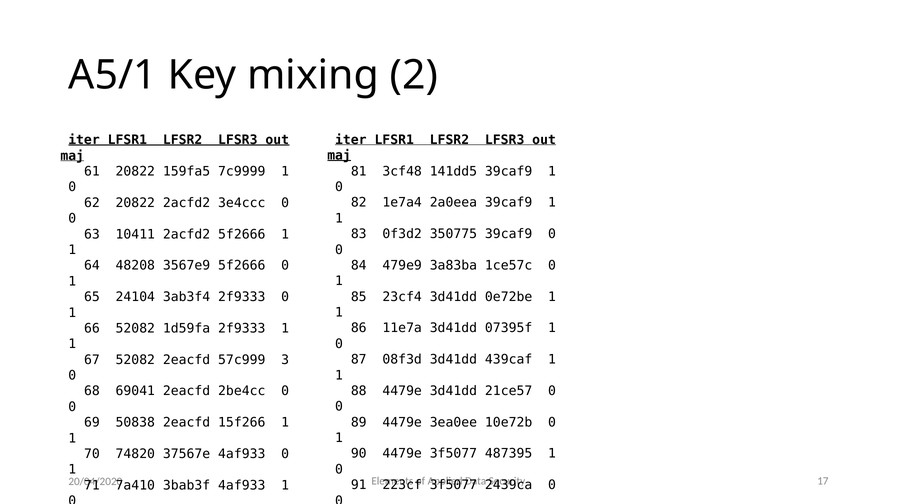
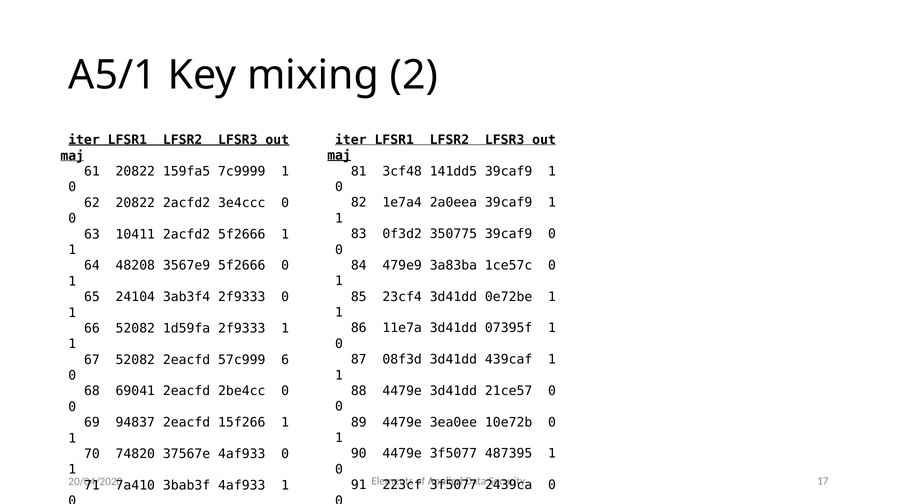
3: 3 -> 6 (285, 360)
50838: 50838 -> 94837 (135, 423)
